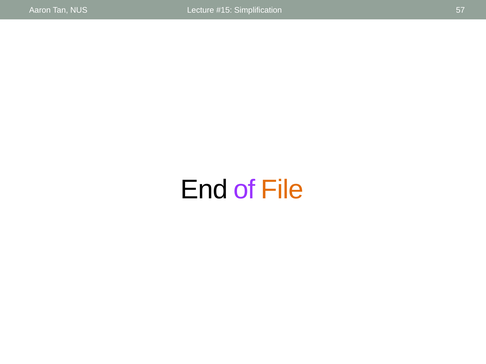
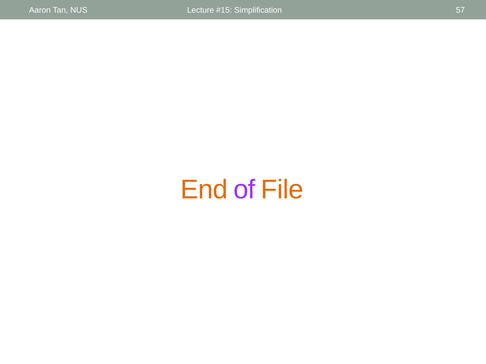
End colour: black -> orange (204, 190)
